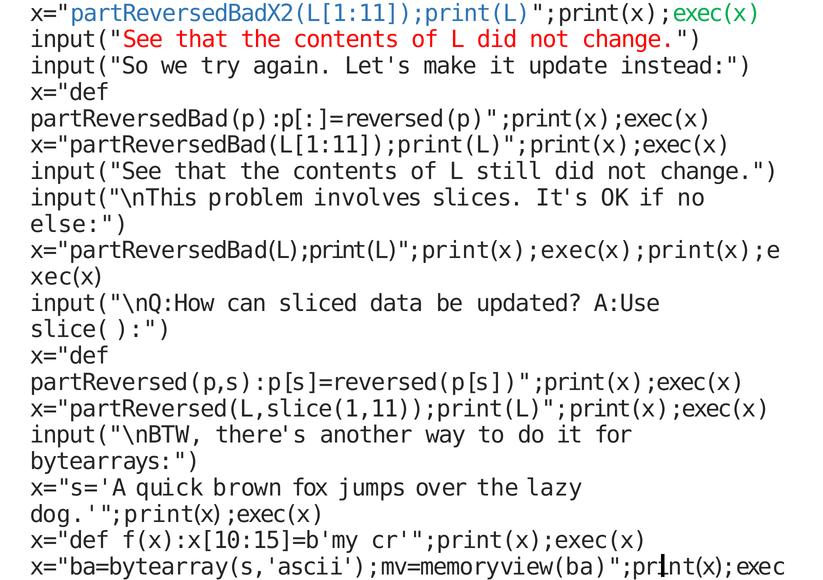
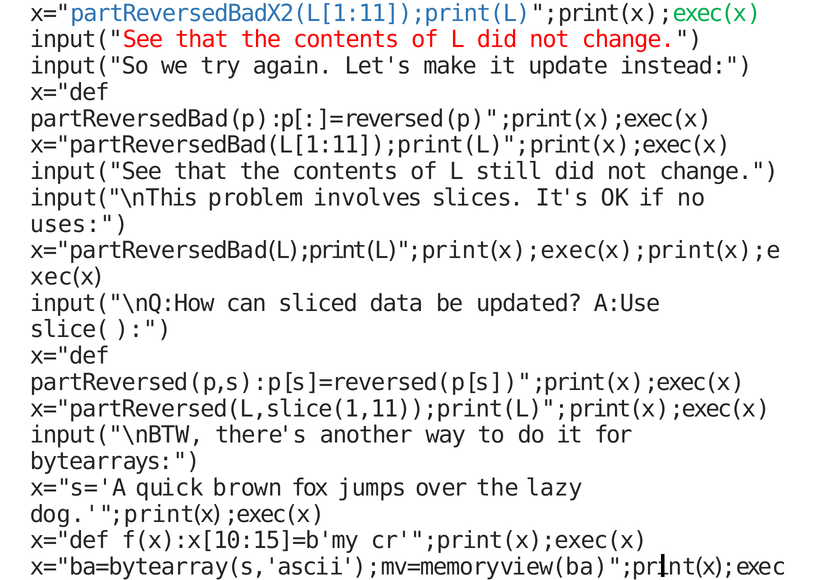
else: else -> uses (79, 224)
